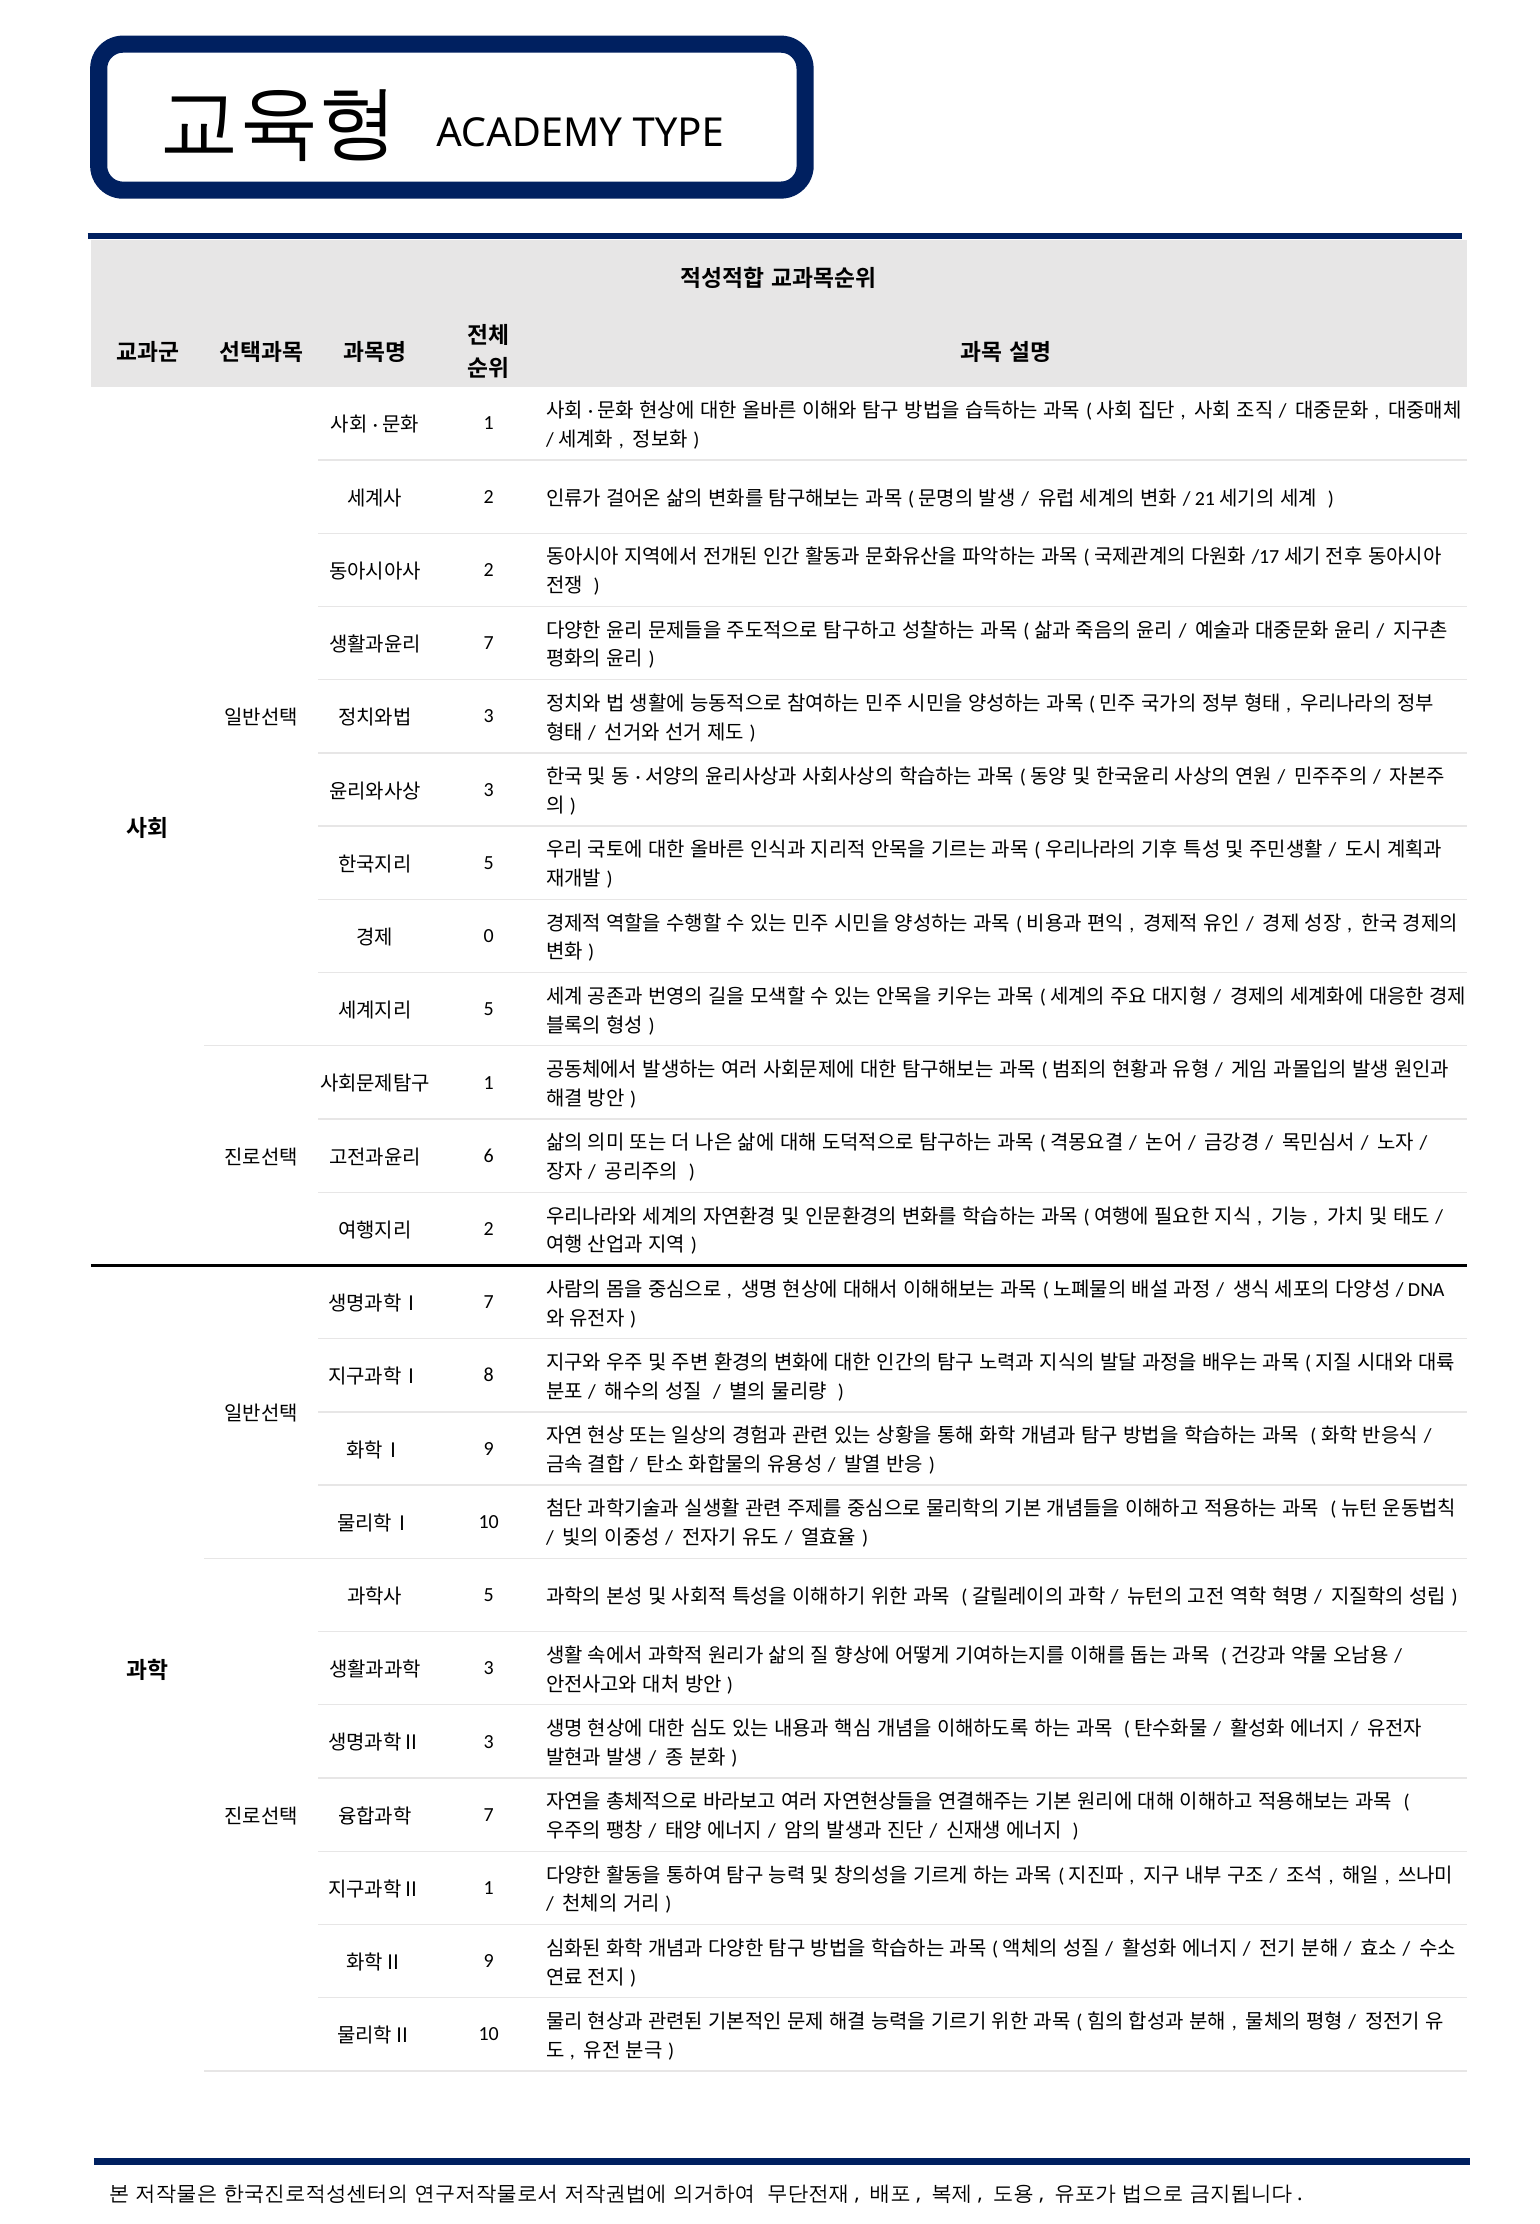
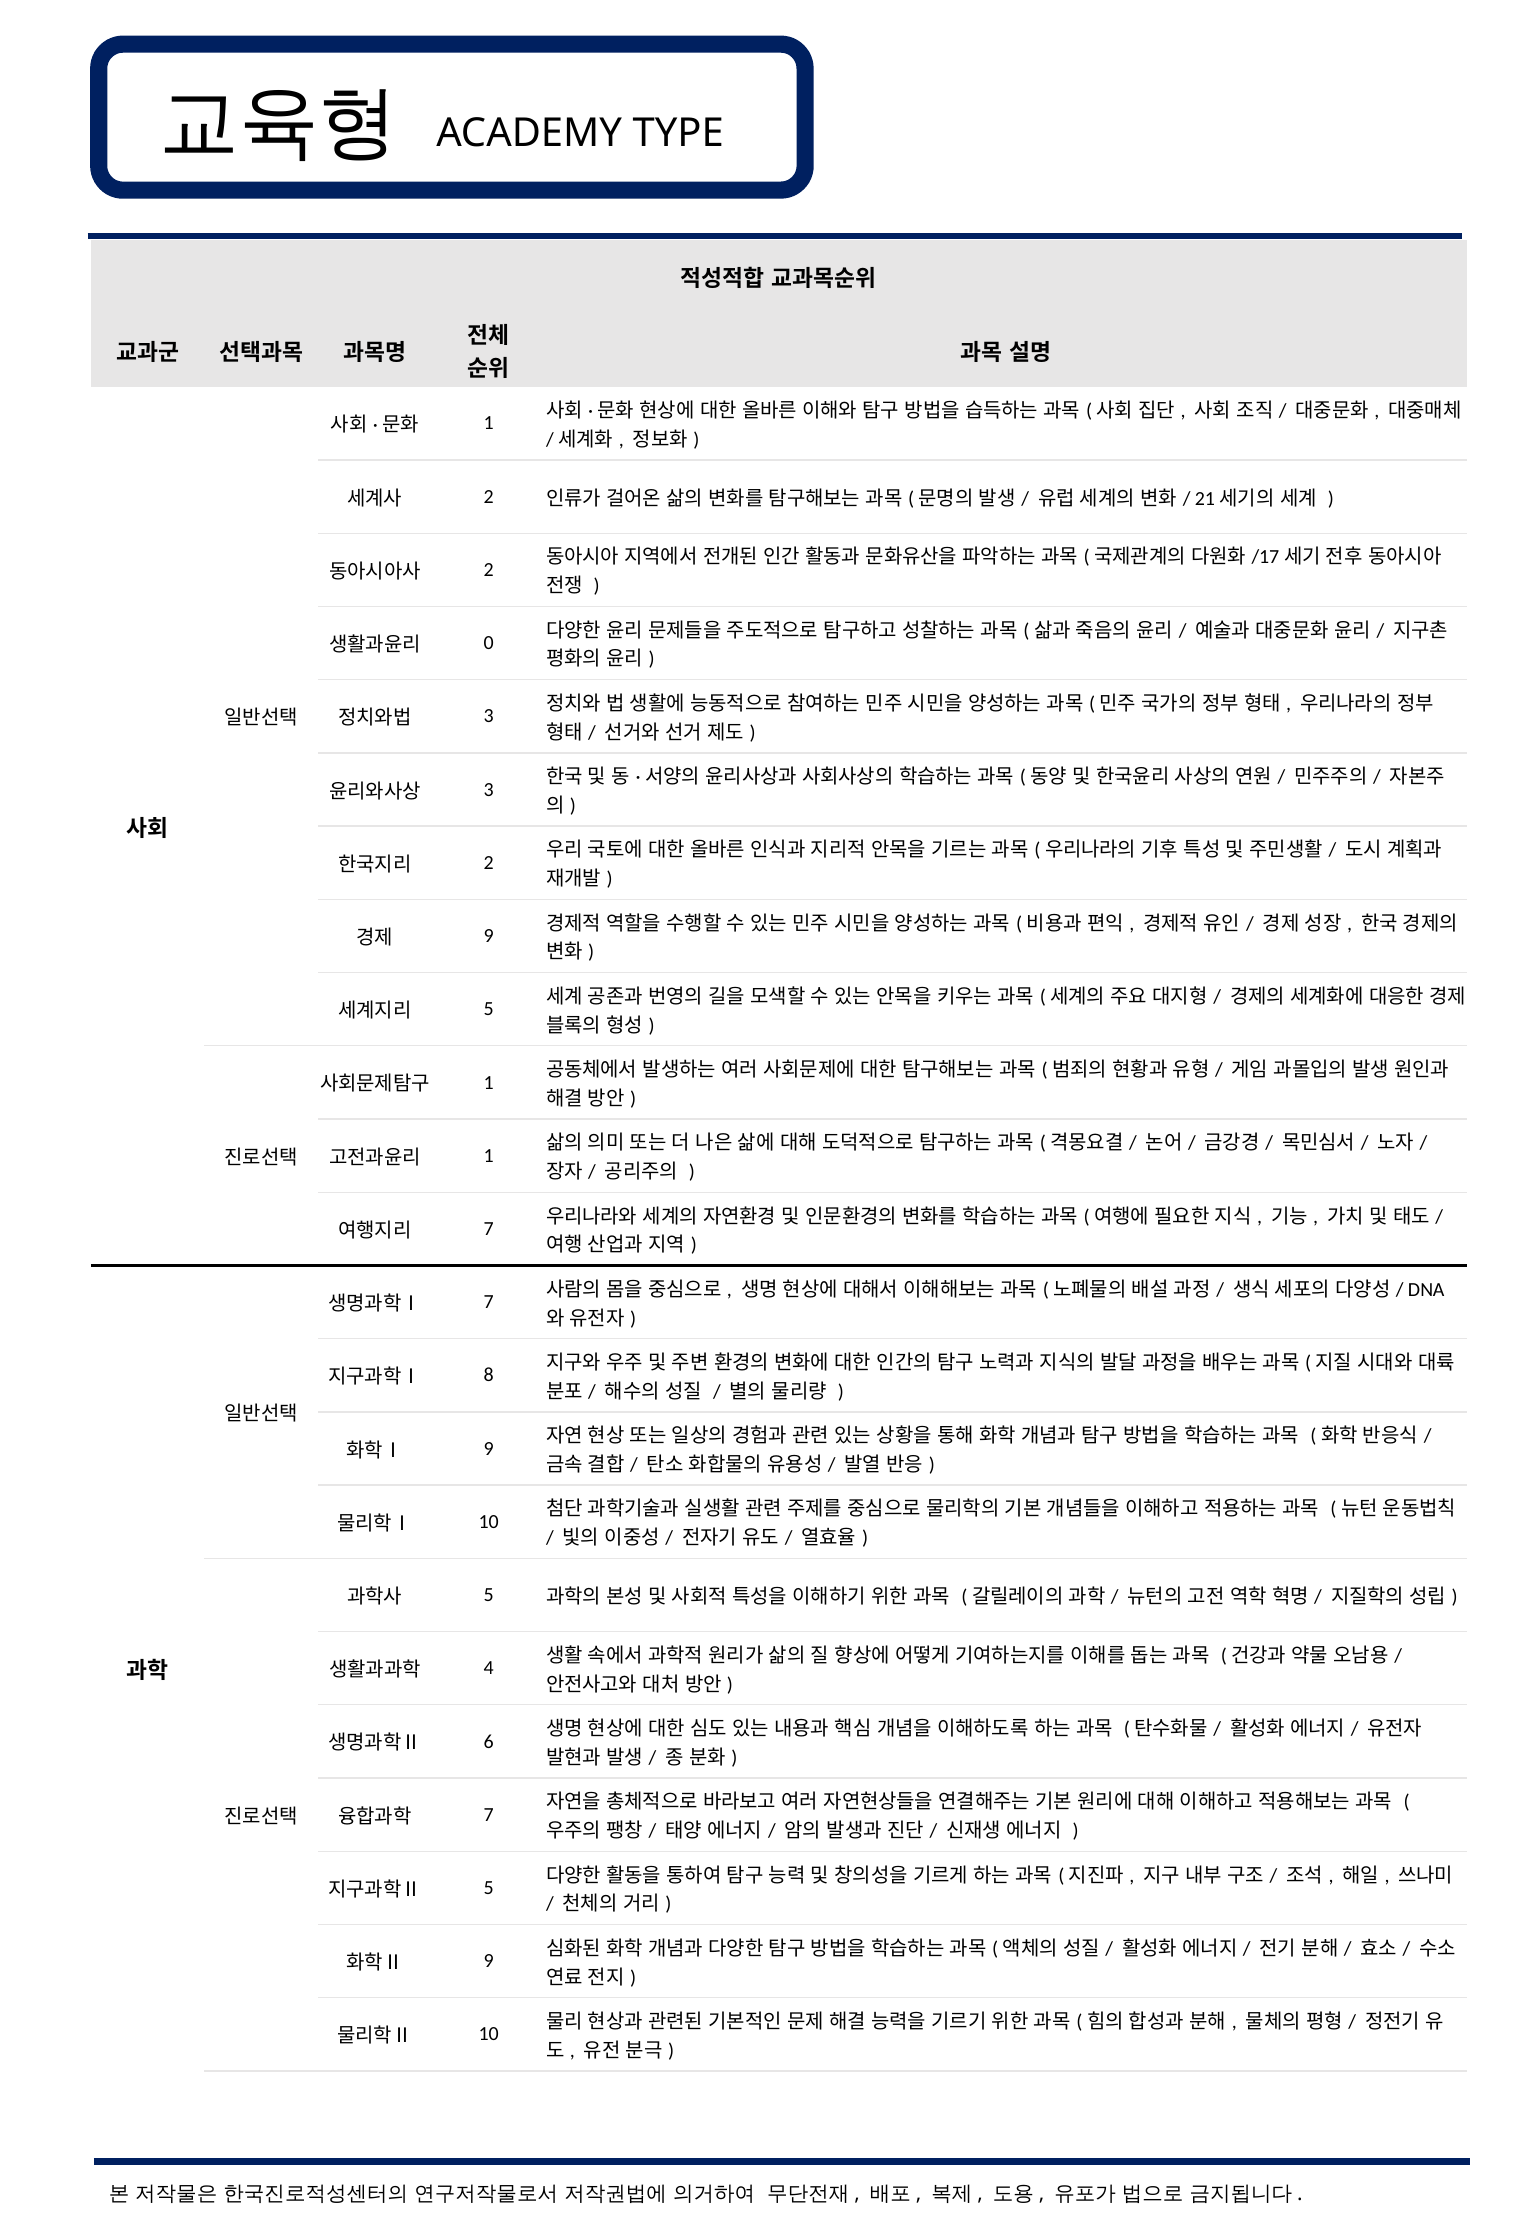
7: 7 -> 0 (489, 643)
5: 5 -> 2 (489, 863)
0: 0 -> 9 (489, 936)
6: 6 -> 1 (489, 1156)
2: 2 -> 7 (489, 1229)
3: 3 -> 4 (489, 1669)
3: 3 -> 6 (489, 1742)
1: 1 -> 5 (489, 1888)
